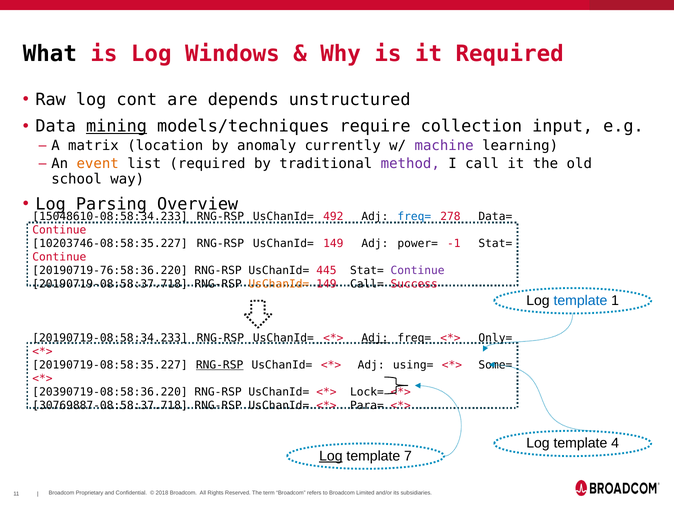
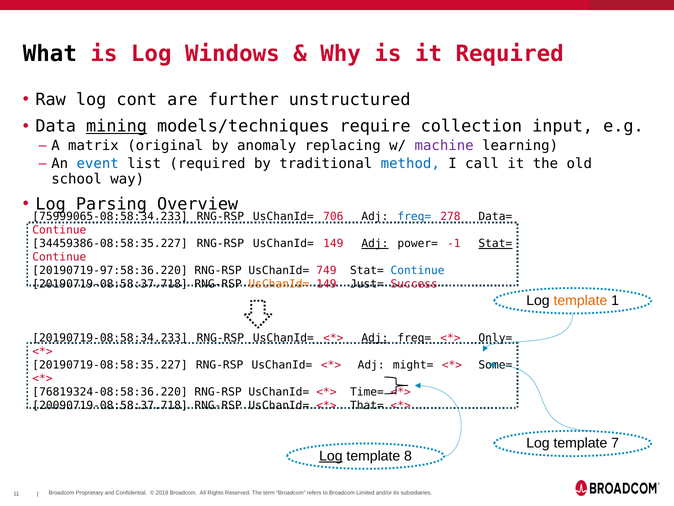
depends: depends -> further (243, 99)
location: location -> original (165, 146)
currently: currently -> replacing (343, 146)
event colour: orange -> blue (98, 164)
method colour: purple -> blue (410, 164)
15048610-08:58:34.233: 15048610-08:58:34.233 -> 75999065-08:58:34.233 (110, 216)
492: 492 -> 706 (333, 216)
10203746-08:58:35.227: 10203746-08:58:35.227 -> 34459386-08:58:35.227 (110, 243)
Adj underline: none -> present (375, 243)
Stat= underline: none -> present (495, 243)
20190719-76:58:36.220: 20190719-76:58:36.220 -> 20190719-97:58:36.220 (110, 270)
445: 445 -> 749 (326, 270)
Continue colour: purple -> blue (418, 270)
Call=: Call= -> Just= (367, 284)
template colour: blue -> orange (580, 300)
RNG-RSP underline: present -> none (220, 365)
using=: using= -> might= (413, 365)
20390719-08:58:36.220: 20390719-08:58:36.220 -> 76819324-08:58:36.220 (110, 392)
Lock=: Lock= -> Time= (367, 392)
30769887-08:58:37.718: 30769887-08:58:37.718 -> 20090719-08:58:37.718 (110, 405)
Para=: Para= -> That= (367, 405)
4: 4 -> 7 (615, 443)
7: 7 -> 8 (408, 456)
